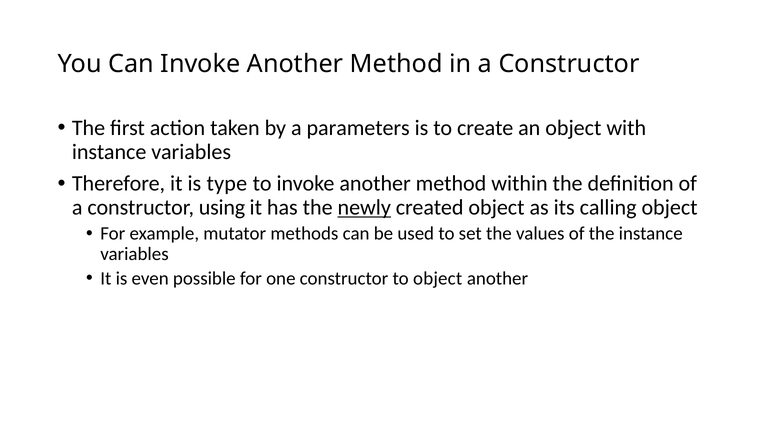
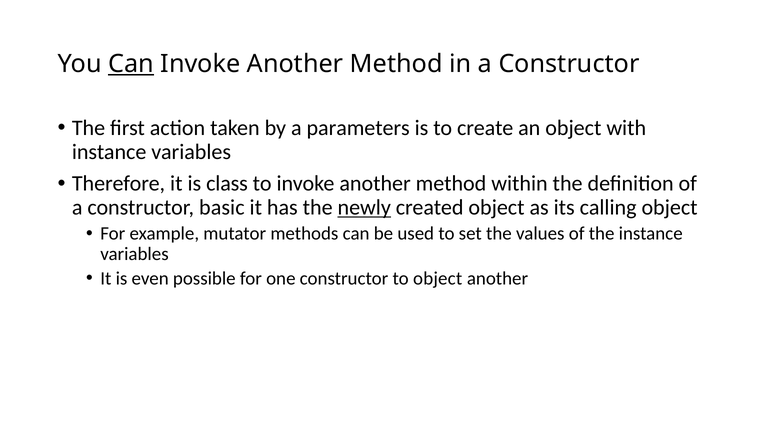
Can underline: none -> present (131, 64)
type: type -> class (227, 184)
using: using -> basic (222, 207)
